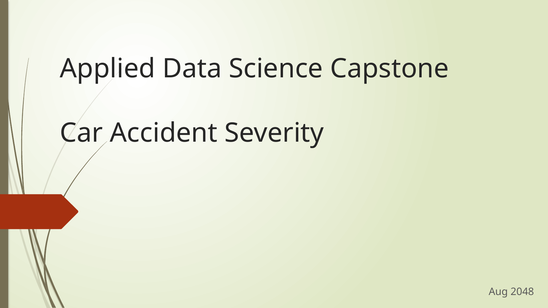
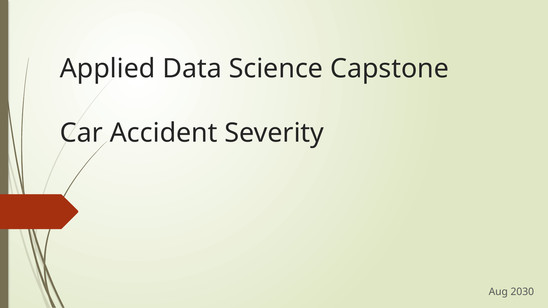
2048: 2048 -> 2030 (522, 292)
